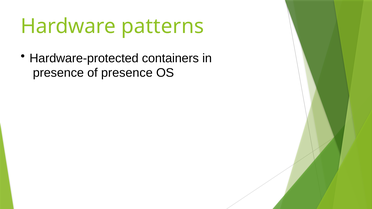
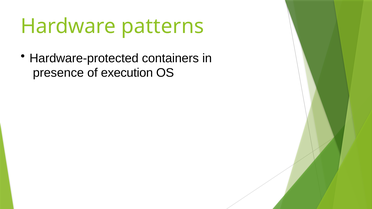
of presence: presence -> execution (127, 73)
